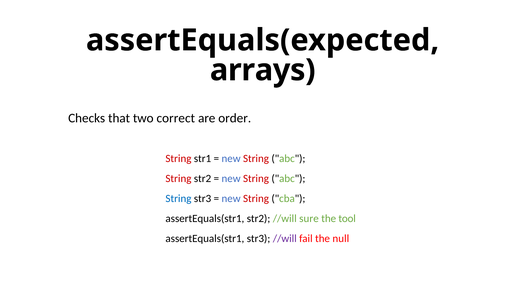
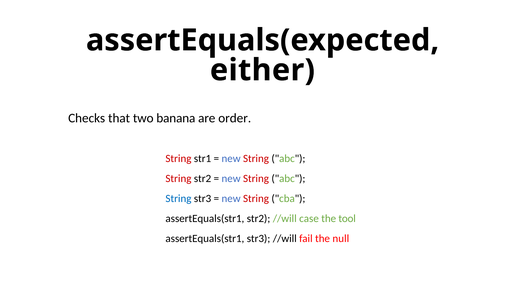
arrays: arrays -> either (262, 70)
correct: correct -> banana (176, 118)
sure: sure -> case (309, 218)
//will colour: purple -> black (285, 238)
